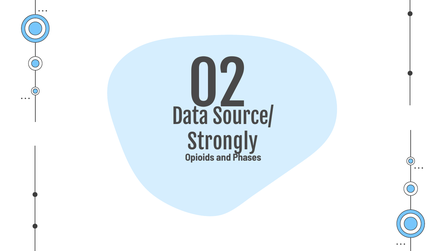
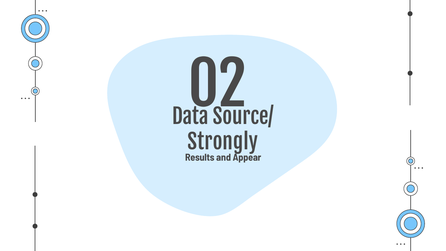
Opioids: Opioids -> Results (200, 157)
Phases: Phases -> Appear (247, 157)
